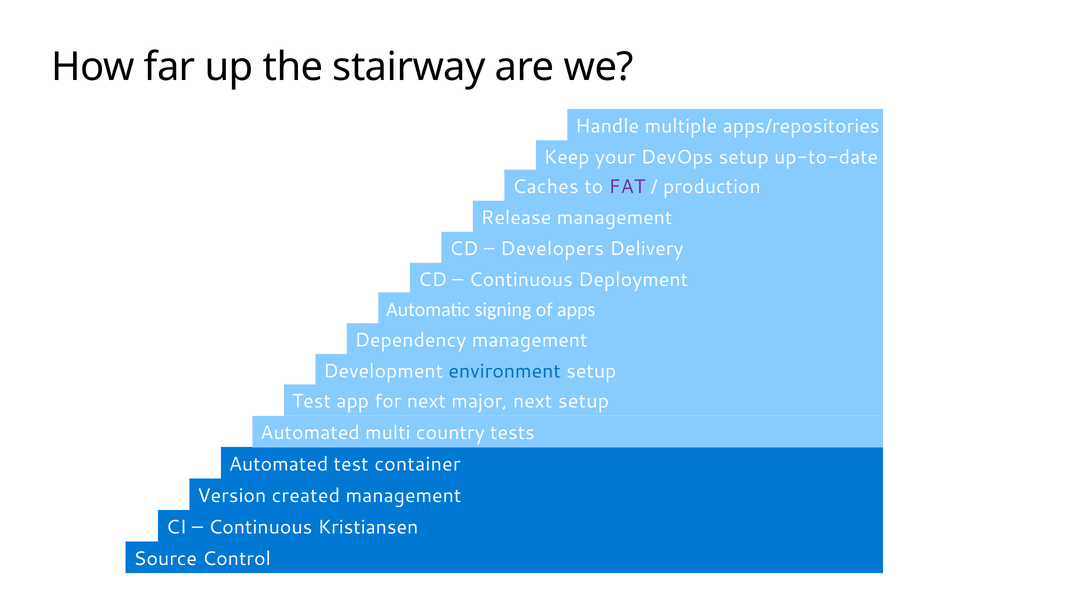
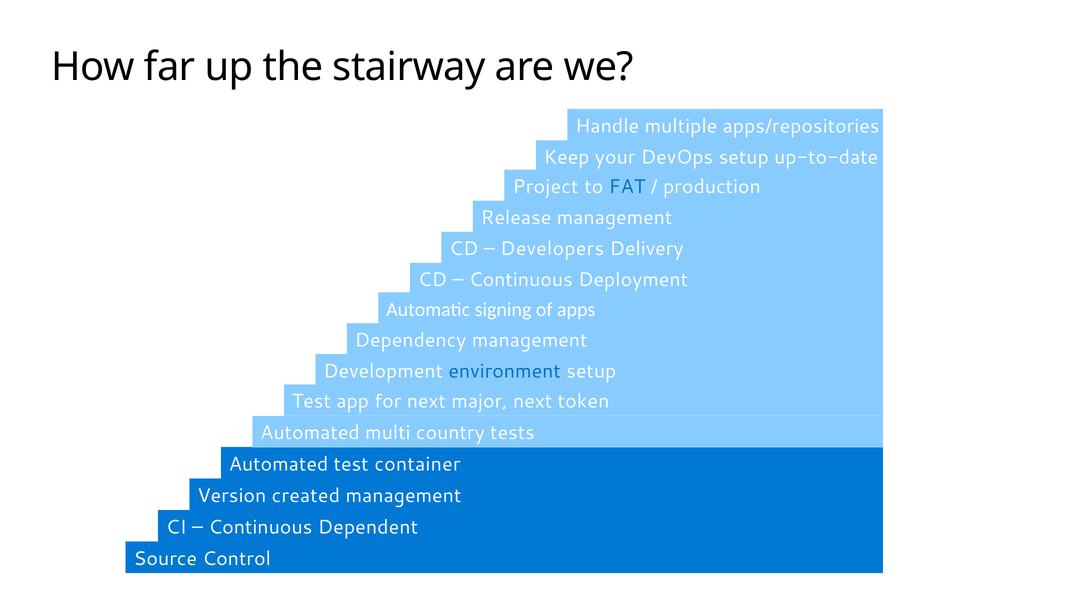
Caches: Caches -> Project (546, 187)
FAT colour: purple -> blue (627, 187)
next setup: setup -> token (584, 401)
Kristiansen: Kristiansen -> Dependent (368, 527)
